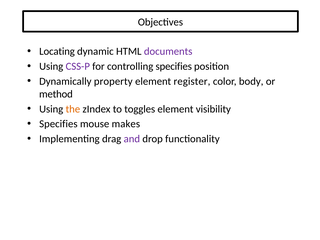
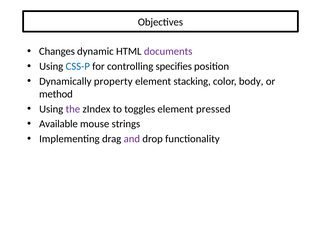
Locating: Locating -> Changes (57, 51)
CSS-P colour: purple -> blue (78, 66)
register: register -> stacking (192, 81)
the colour: orange -> purple (73, 109)
visibility: visibility -> pressed (213, 109)
Specifies: Specifies -> Available (58, 124)
makes: makes -> strings (126, 124)
